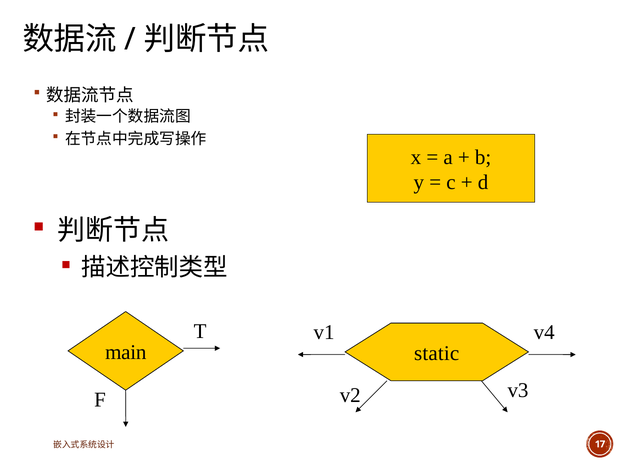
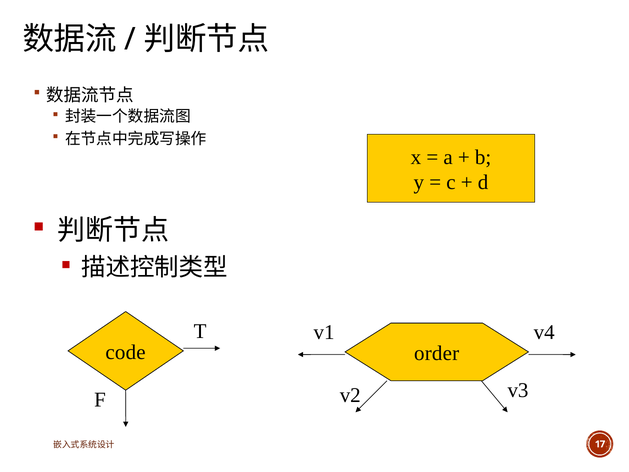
main: main -> code (126, 352)
static: static -> order (437, 353)
